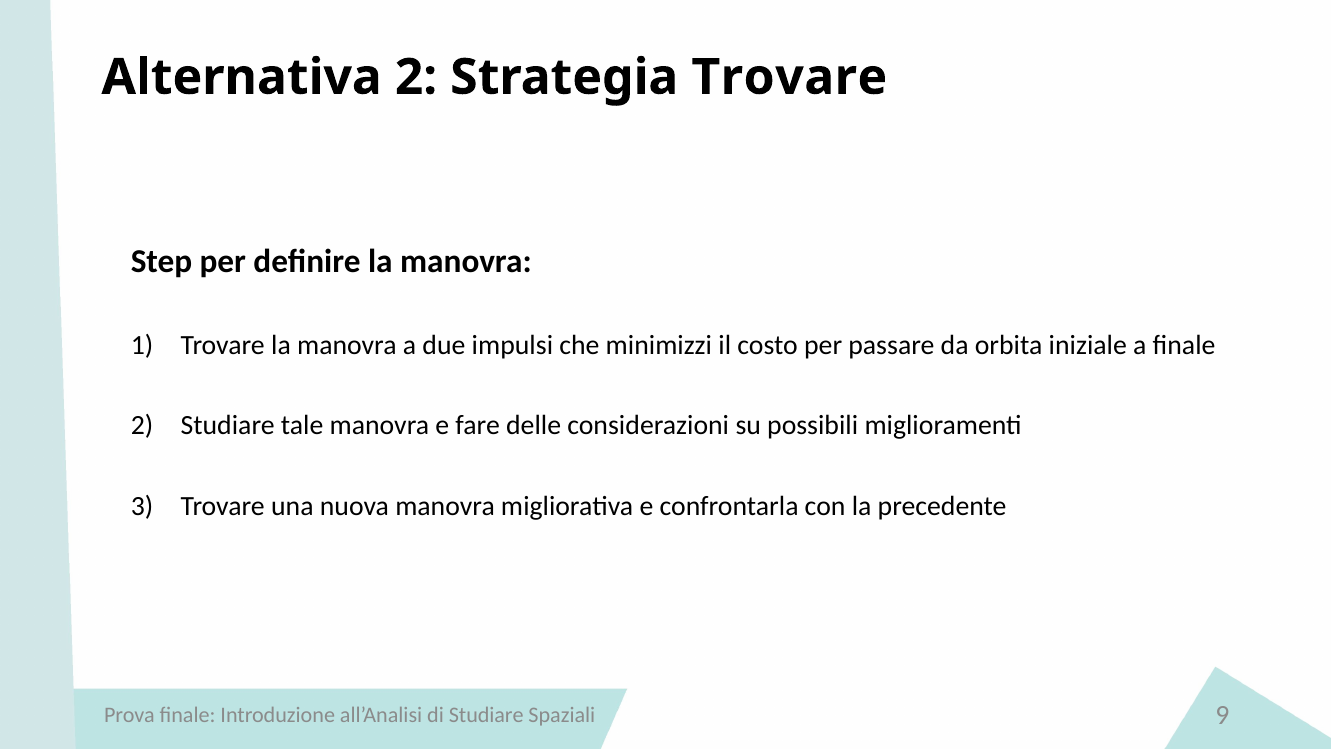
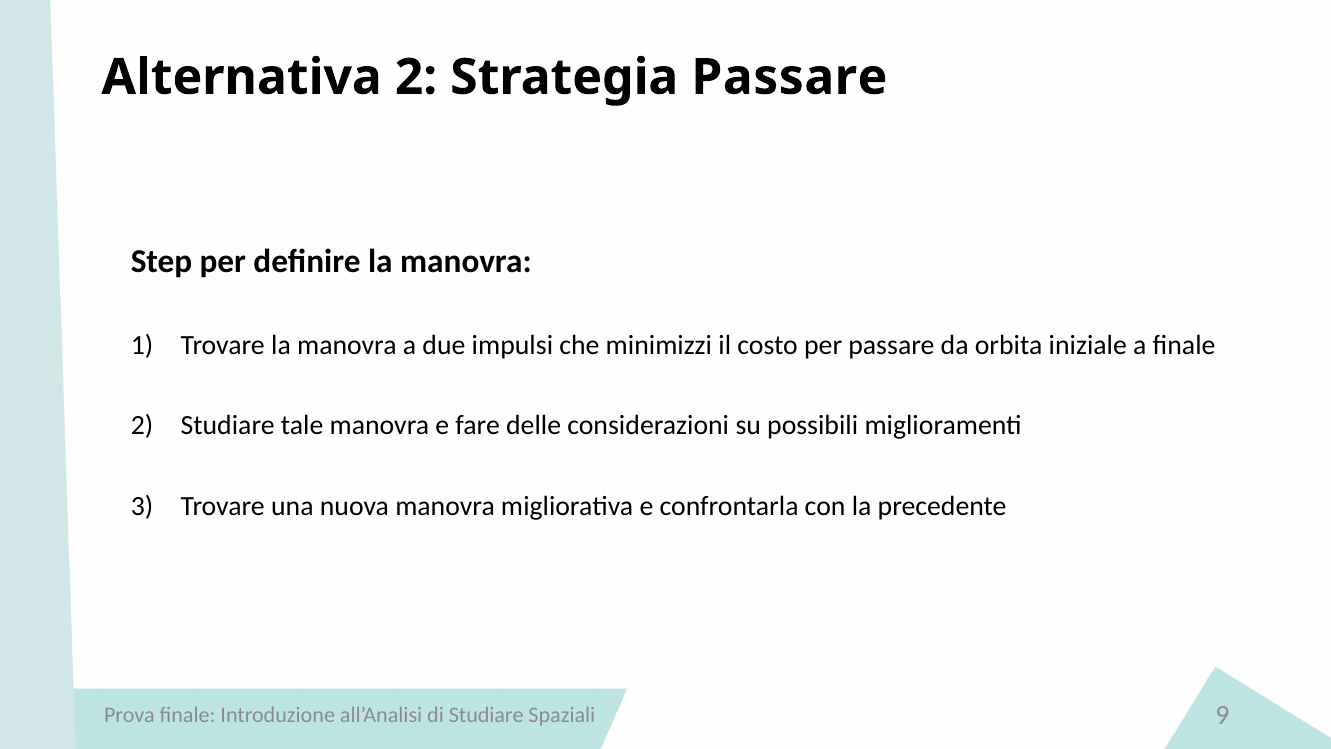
Strategia Trovare: Trovare -> Passare (789, 77)
